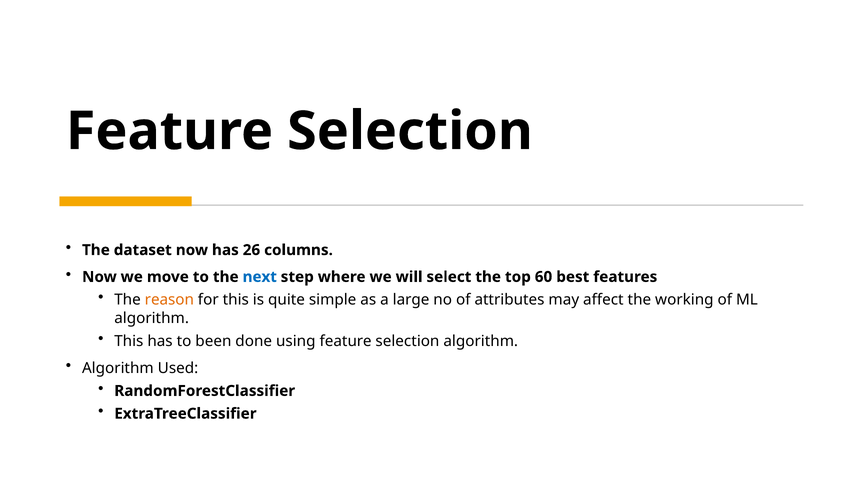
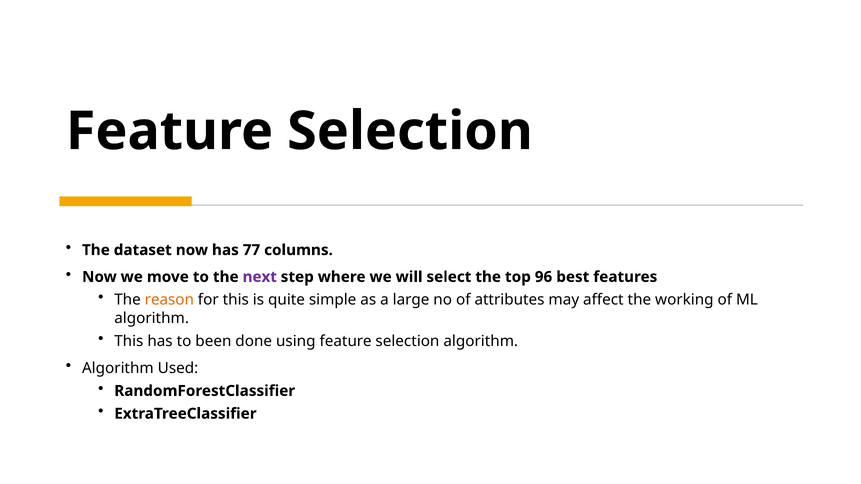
26: 26 -> 77 (251, 250)
next colour: blue -> purple (260, 277)
60: 60 -> 96 (544, 277)
